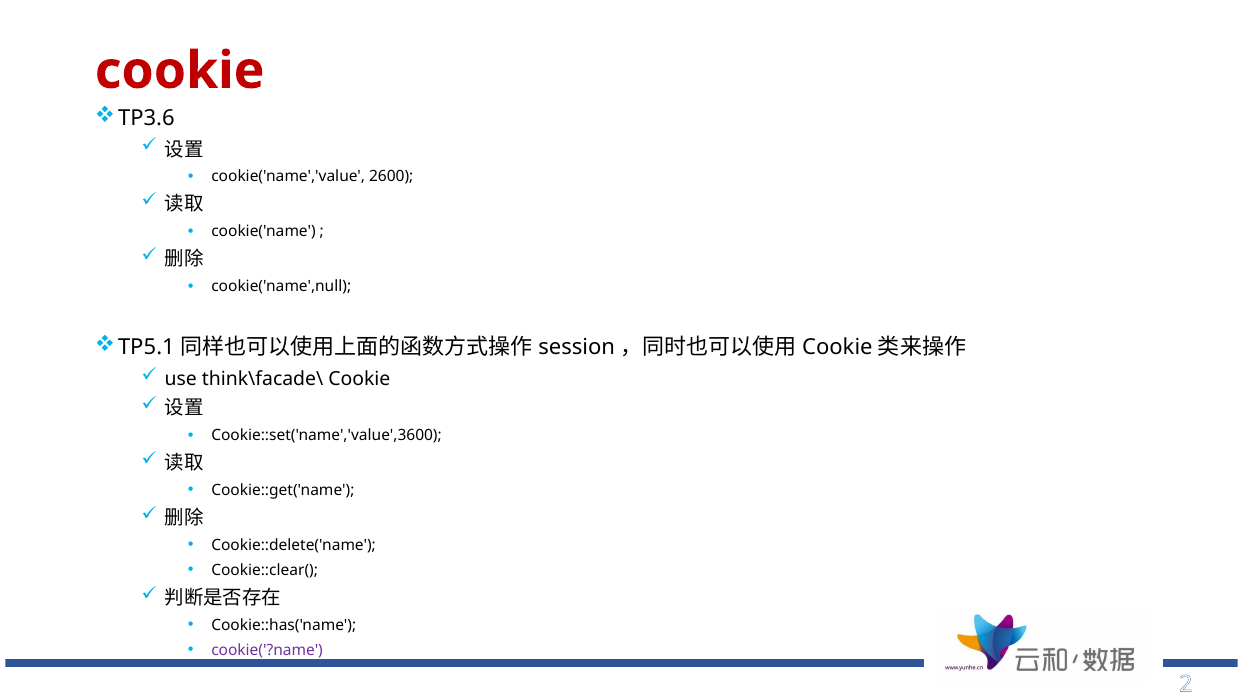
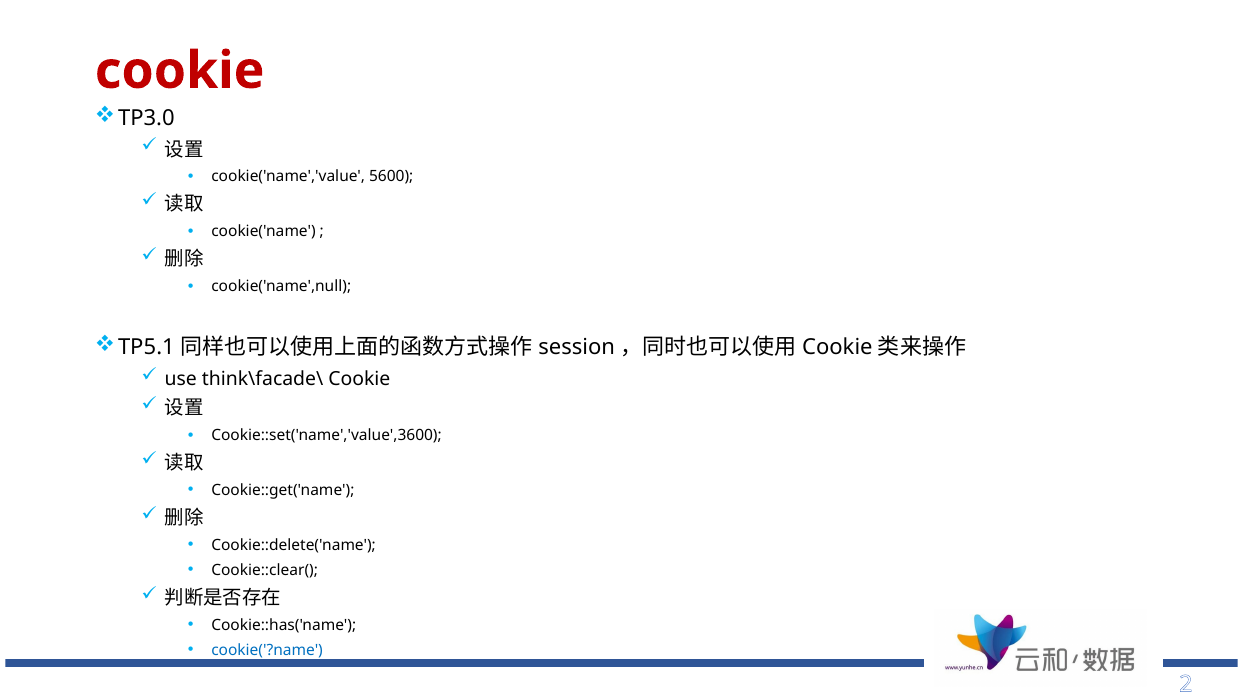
TP3.6: TP3.6 -> TP3.0 (146, 119)
2600: 2600 -> 5600 (391, 177)
cookie('?name colour: purple -> blue (267, 651)
